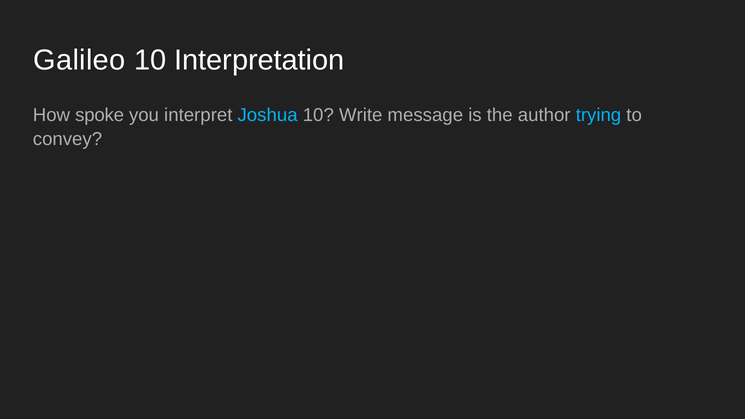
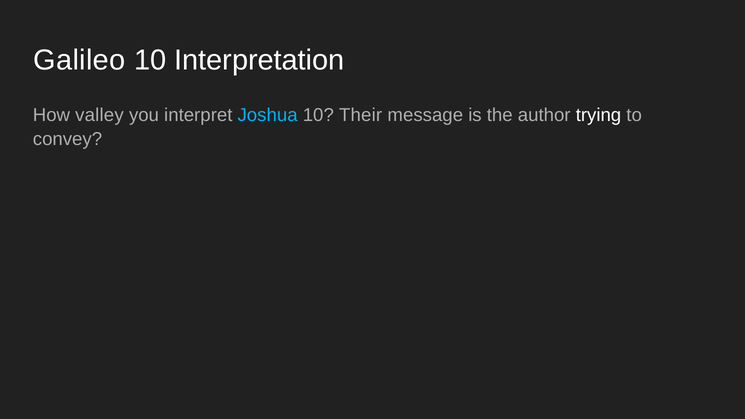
spoke: spoke -> valley (99, 115)
Write: Write -> Their (361, 115)
trying colour: light blue -> white (598, 115)
